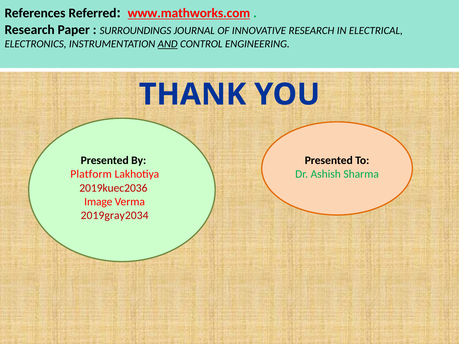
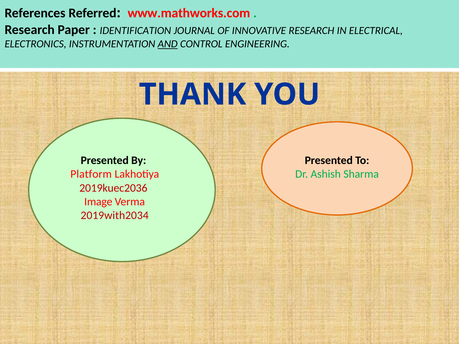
www.mathworks.com underline: present -> none (189, 13)
SURROUNDINGS: SURROUNDINGS -> IDENTIFICATION (135, 30)
2019gray2034: 2019gray2034 -> 2019with2034 (115, 216)
